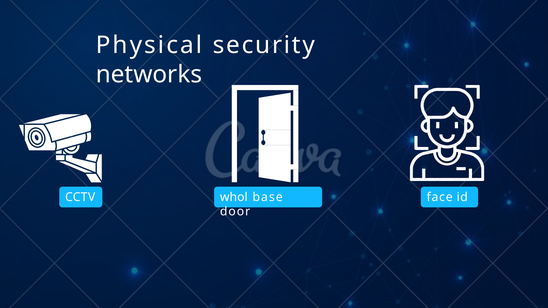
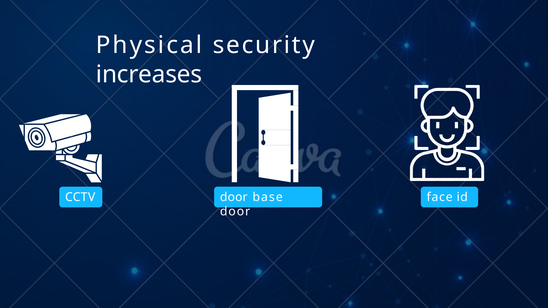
networks: networks -> increases (149, 74)
whol: whol -> door (234, 197)
